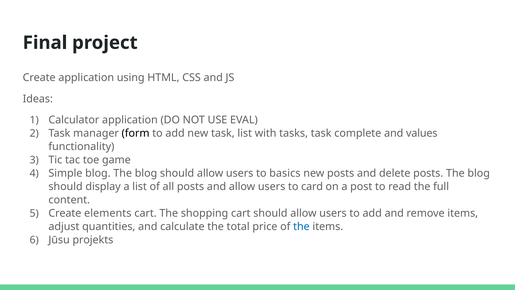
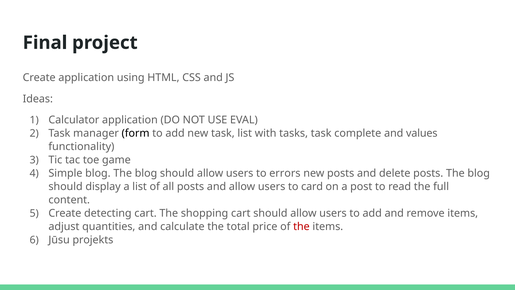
basics: basics -> errors (285, 173)
elements: elements -> detecting (108, 213)
the colour: blue -> red (301, 226)
